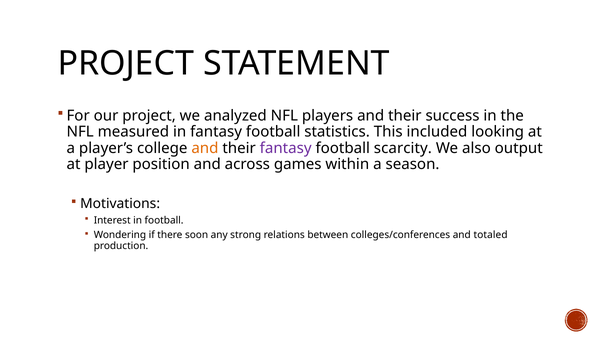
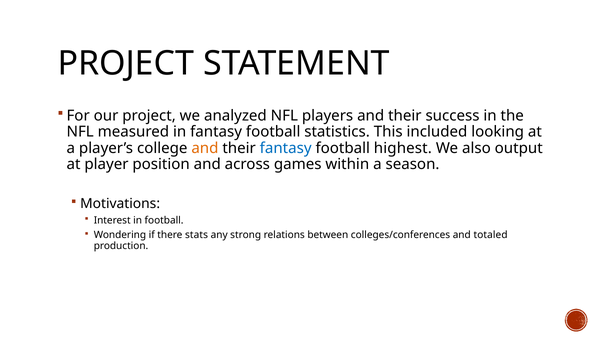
fantasy colour: purple -> blue (286, 148)
scarcity: scarcity -> highest (403, 148)
soon: soon -> stats (197, 235)
